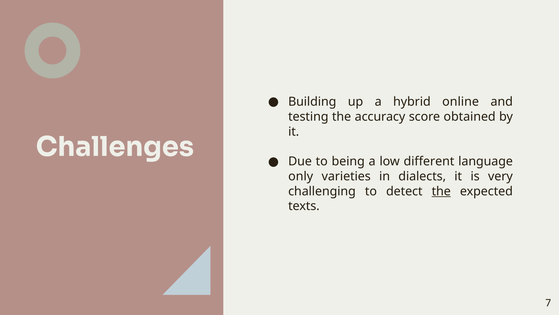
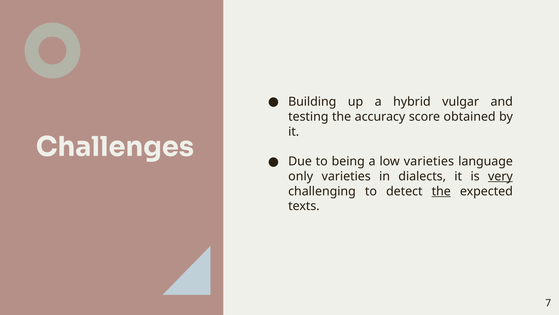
online: online -> vulgar (461, 102)
low different: different -> varieties (429, 161)
very underline: none -> present (500, 176)
